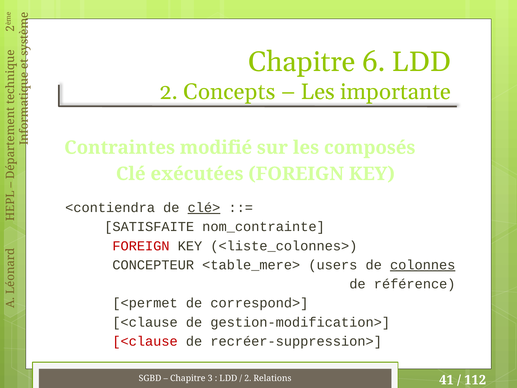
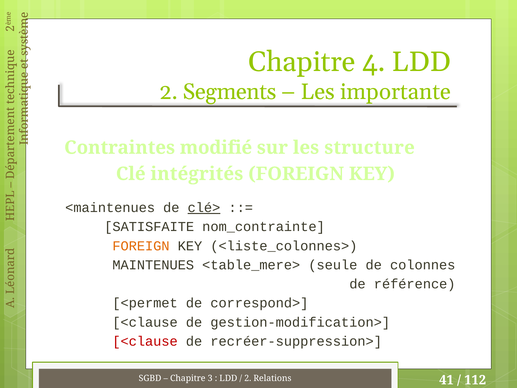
6: 6 -> 4 (374, 62)
Concepts: Concepts -> Segments (230, 92)
composés: composés -> structure (370, 148)
exécutées: exécutées -> intégrités (197, 174)
<contiendra: <contiendra -> <maintenues (110, 208)
FOREIGN colour: red -> orange (141, 246)
CONCEPTEUR: CONCEPTEUR -> MAINTENUES (153, 265)
users: users -> seule (333, 265)
colonnes underline: present -> none (423, 265)
